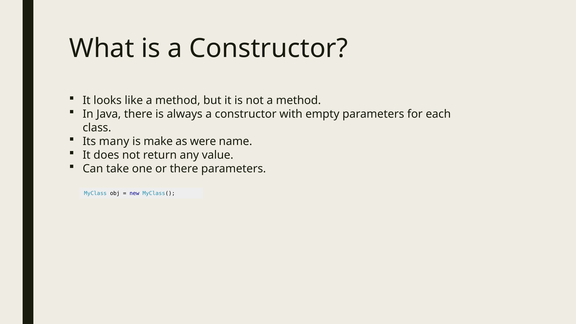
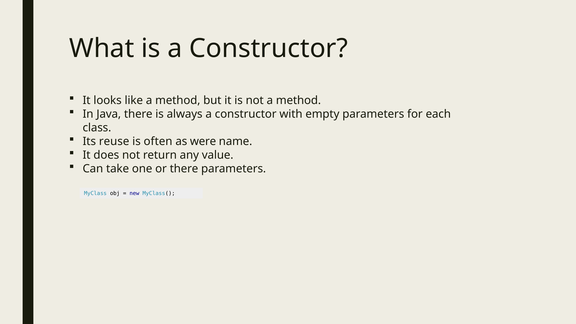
many: many -> reuse (114, 141)
make: make -> often (158, 141)
